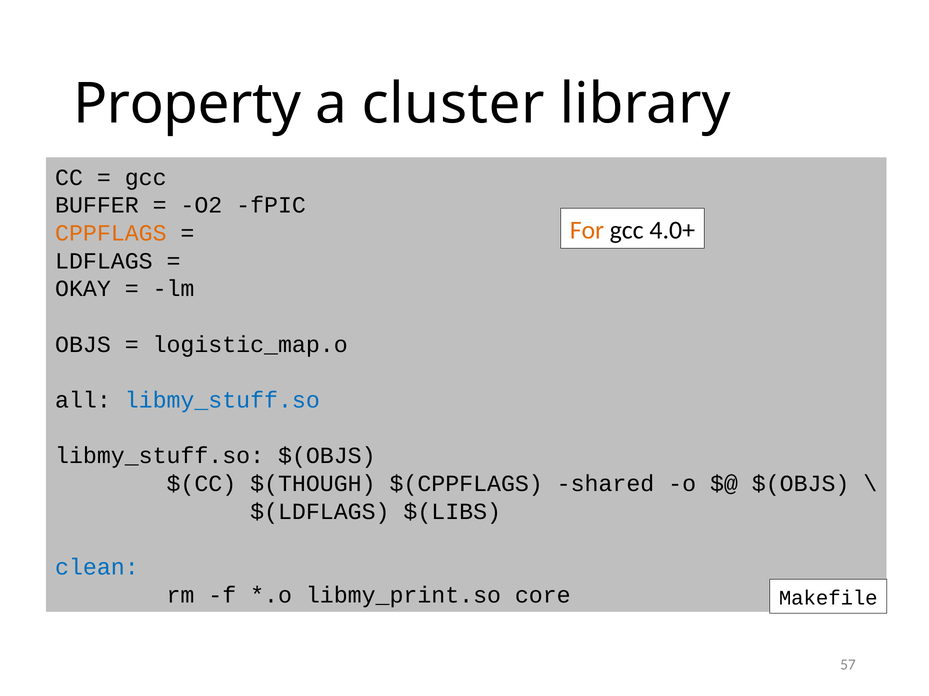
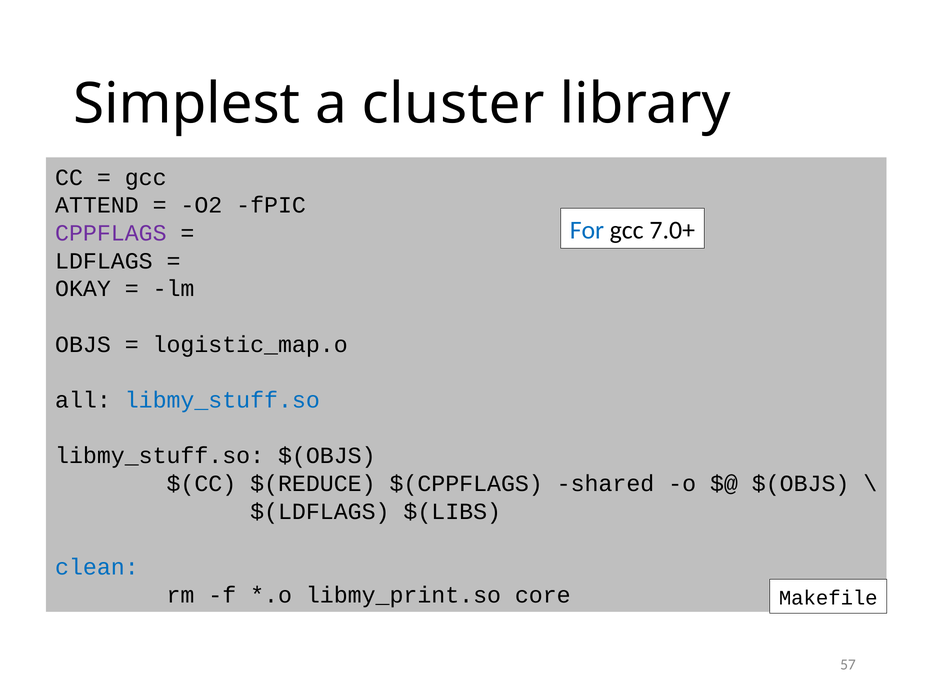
Property: Property -> Simplest (187, 104)
BUFFER: BUFFER -> ATTEND (97, 205)
For colour: orange -> blue (587, 230)
4.0+: 4.0+ -> 7.0+ (672, 230)
CPPFLAGS colour: orange -> purple (111, 233)
$(THOUGH: $(THOUGH -> $(REDUCE (313, 484)
